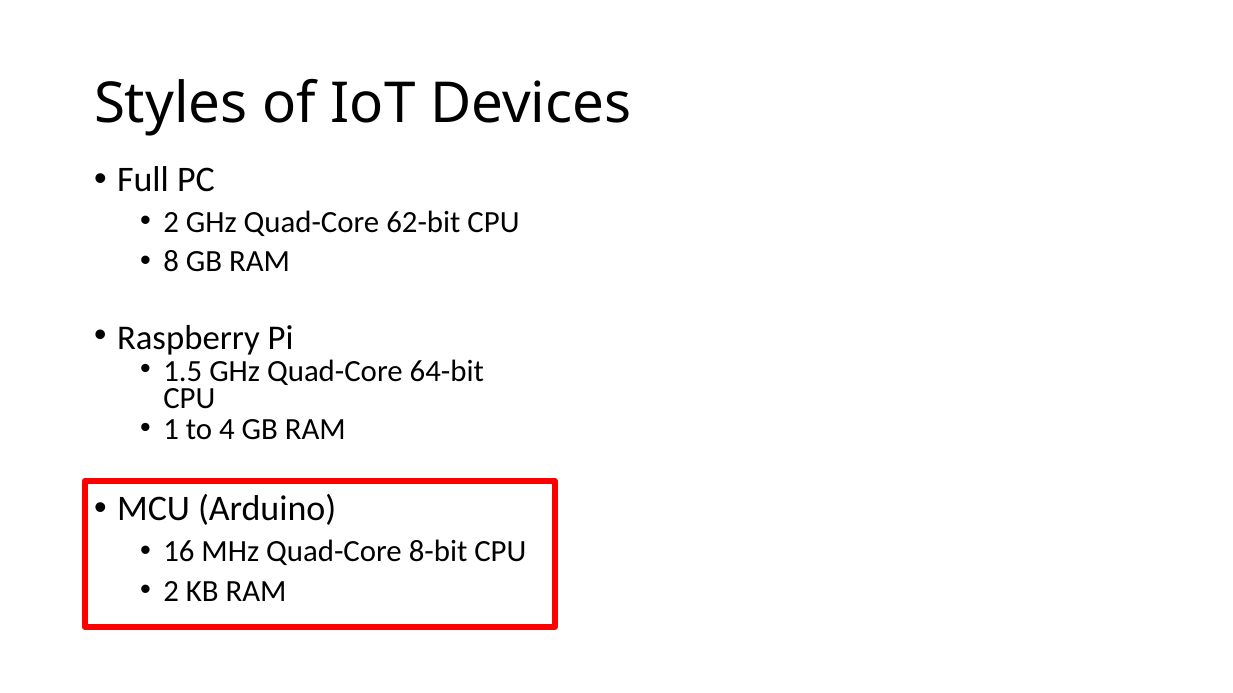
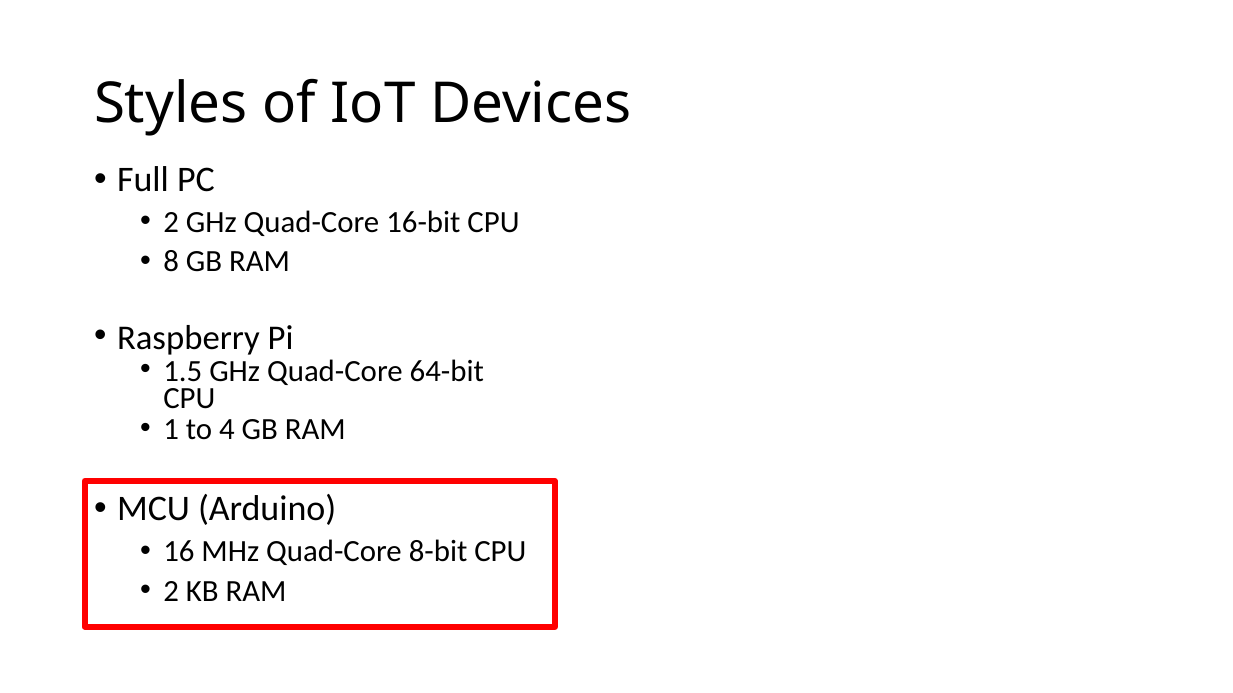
62-bit: 62-bit -> 16-bit (423, 222)
